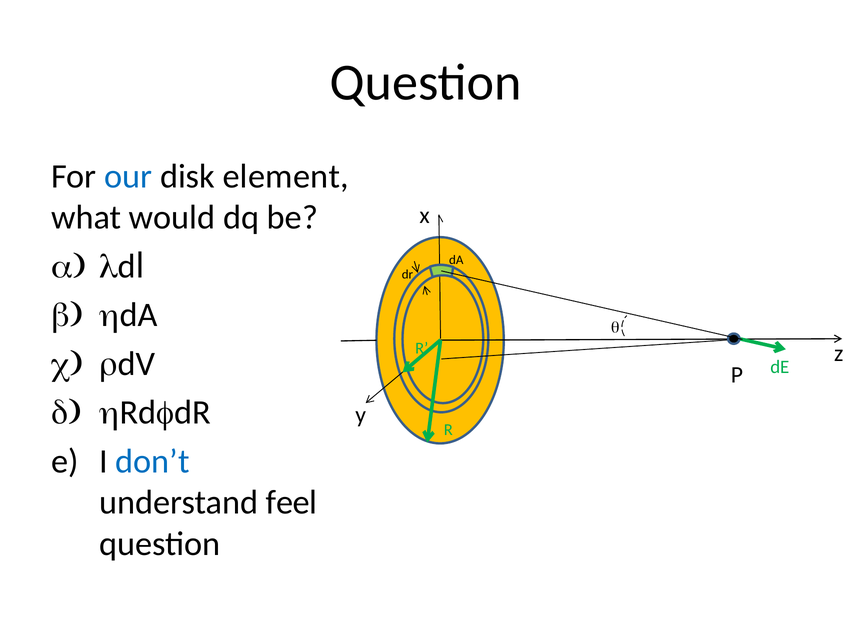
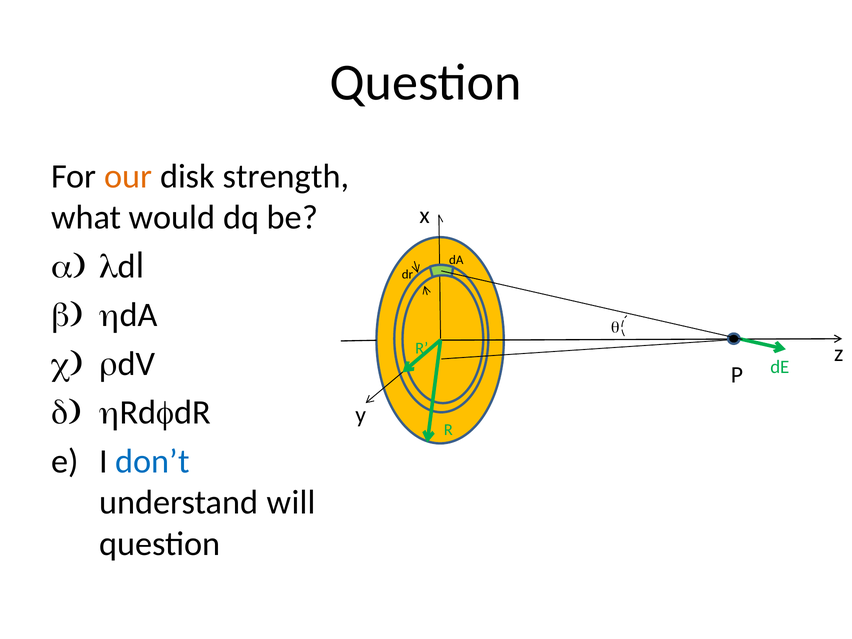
our colour: blue -> orange (128, 176)
element: element -> strength (286, 176)
feel: feel -> will (291, 503)
